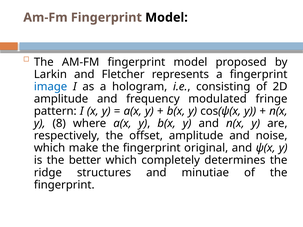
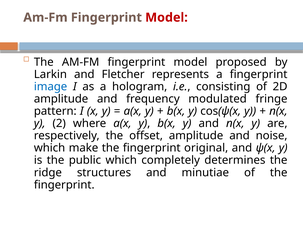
Model colour: black -> red (166, 18)
8: 8 -> 2 (59, 124)
better: better -> public (85, 160)
